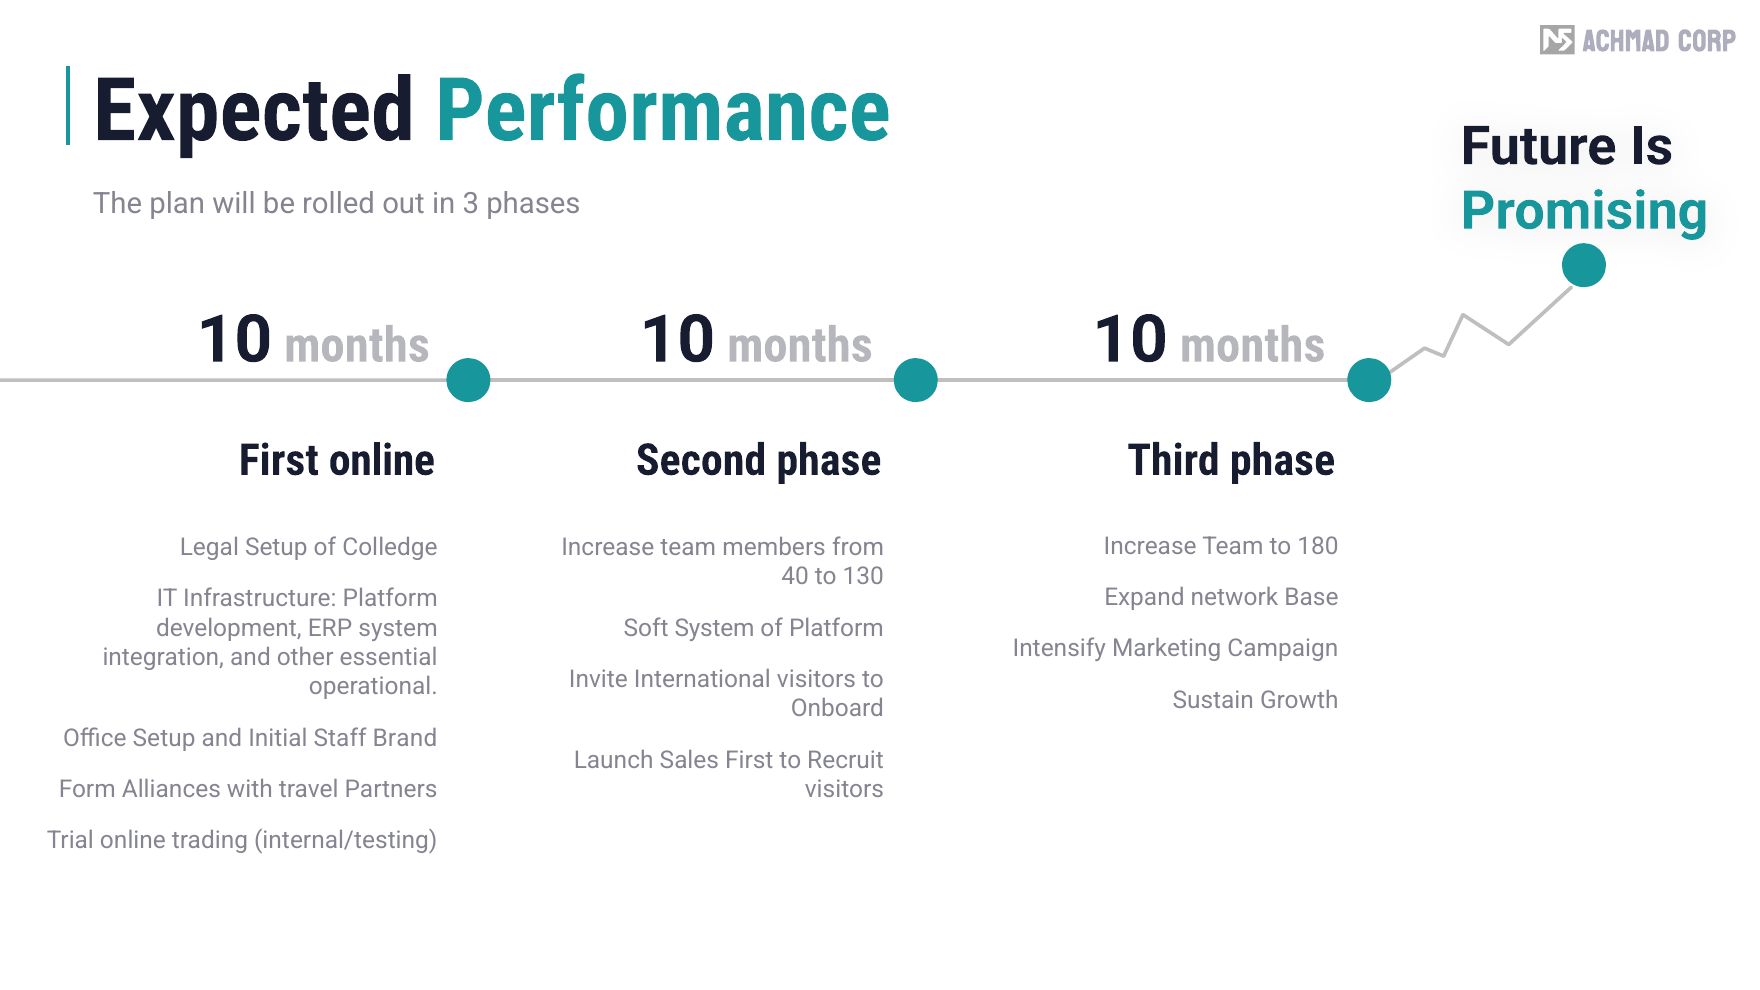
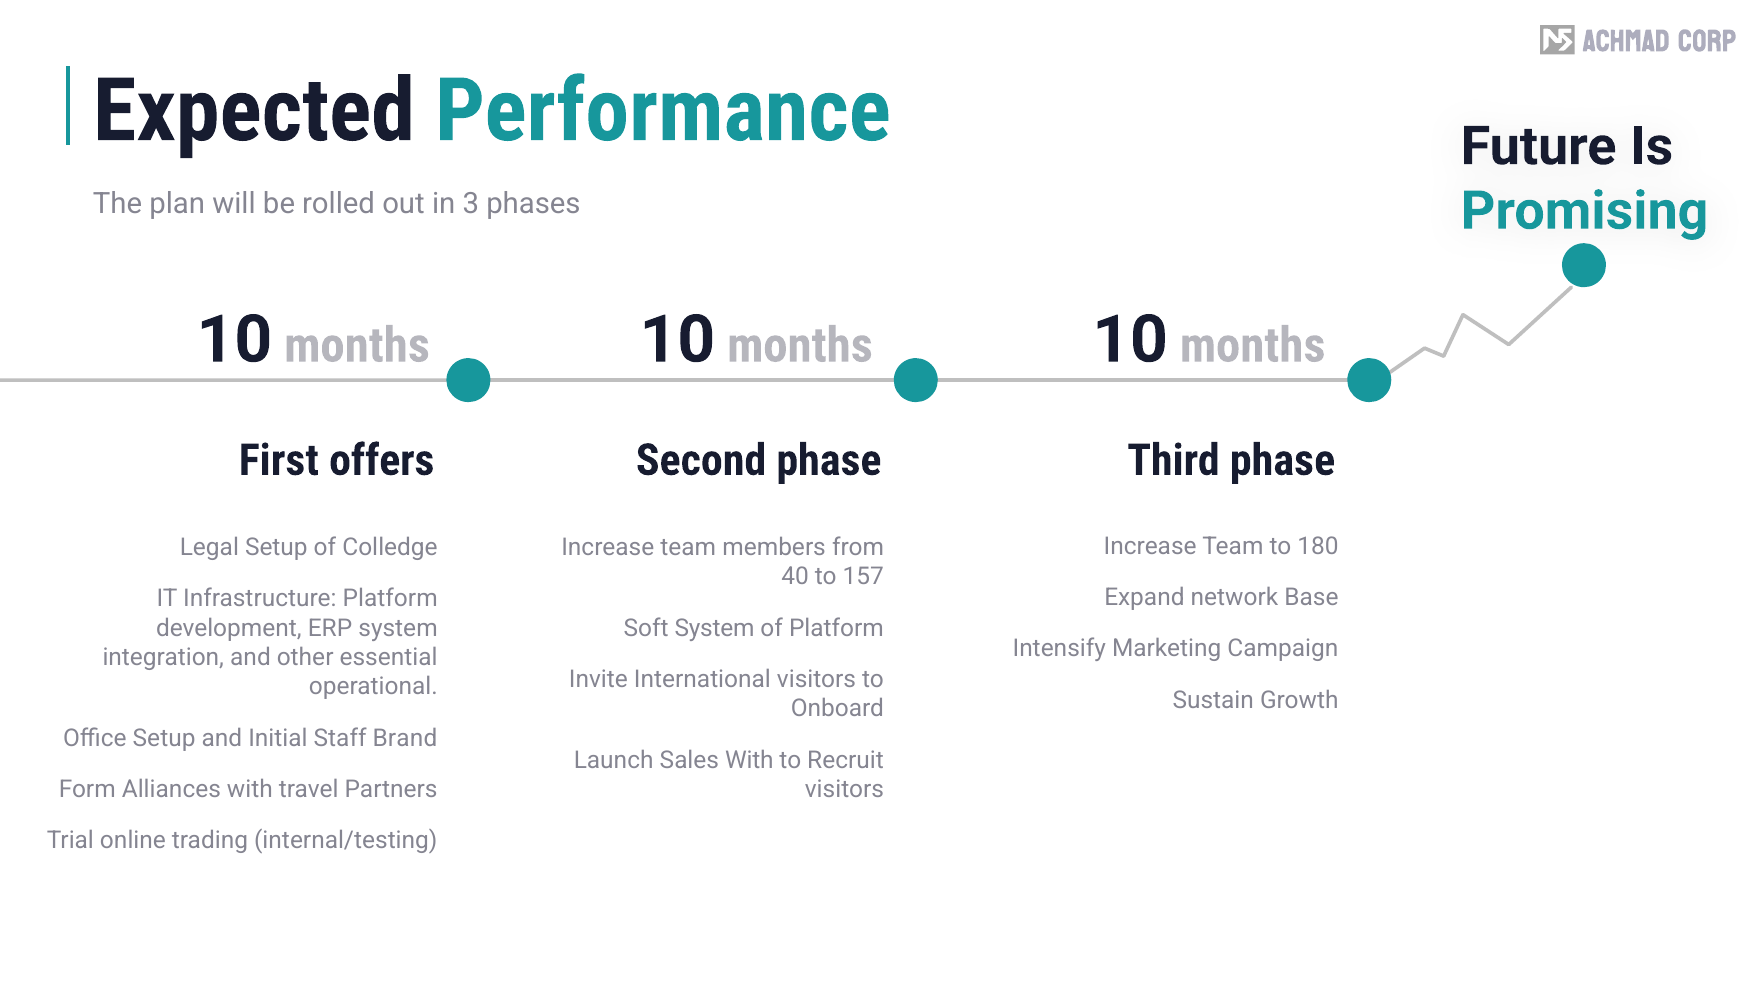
First online: online -> offers (382, 460)
130: 130 -> 157 (863, 577)
Sales First: First -> With (749, 760)
